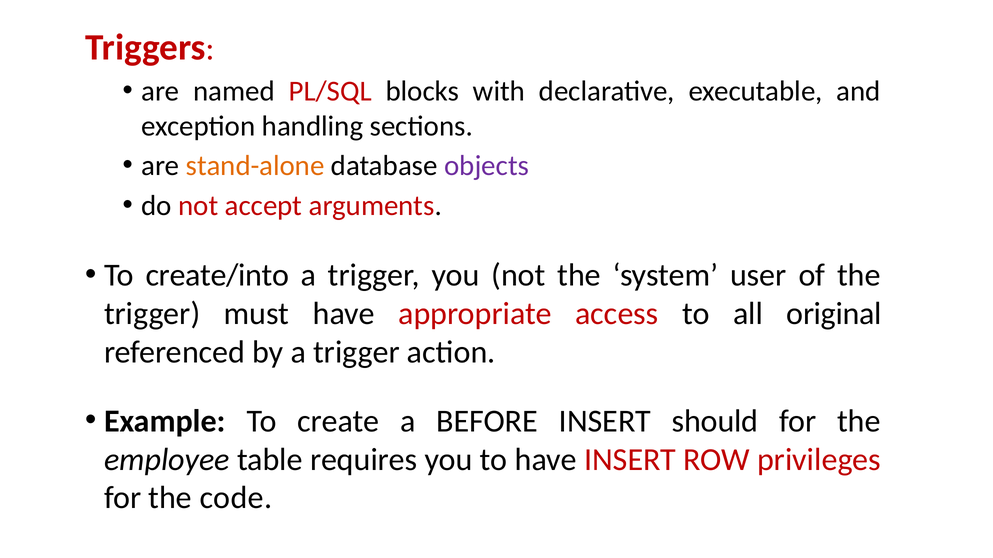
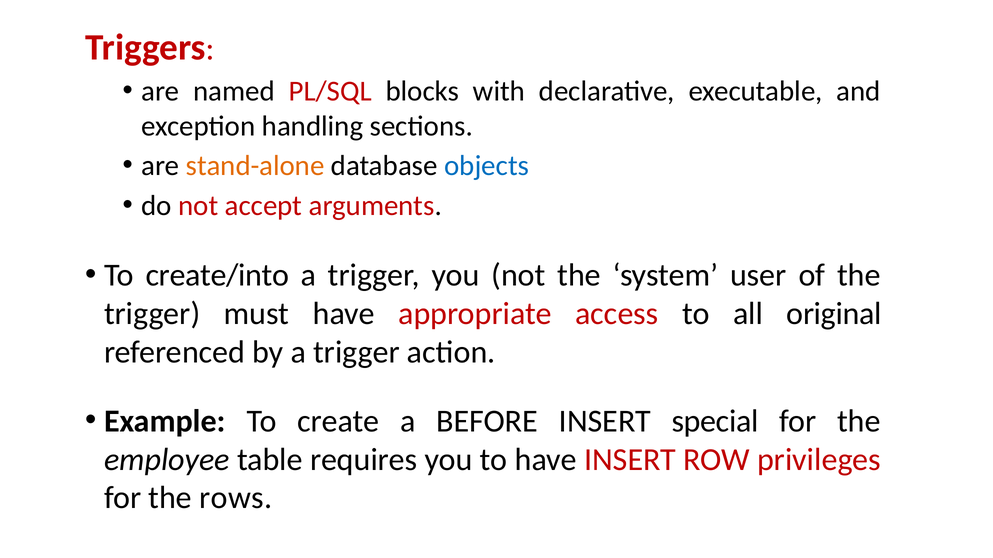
objects colour: purple -> blue (487, 166)
should: should -> special (715, 422)
code: code -> rows (236, 498)
